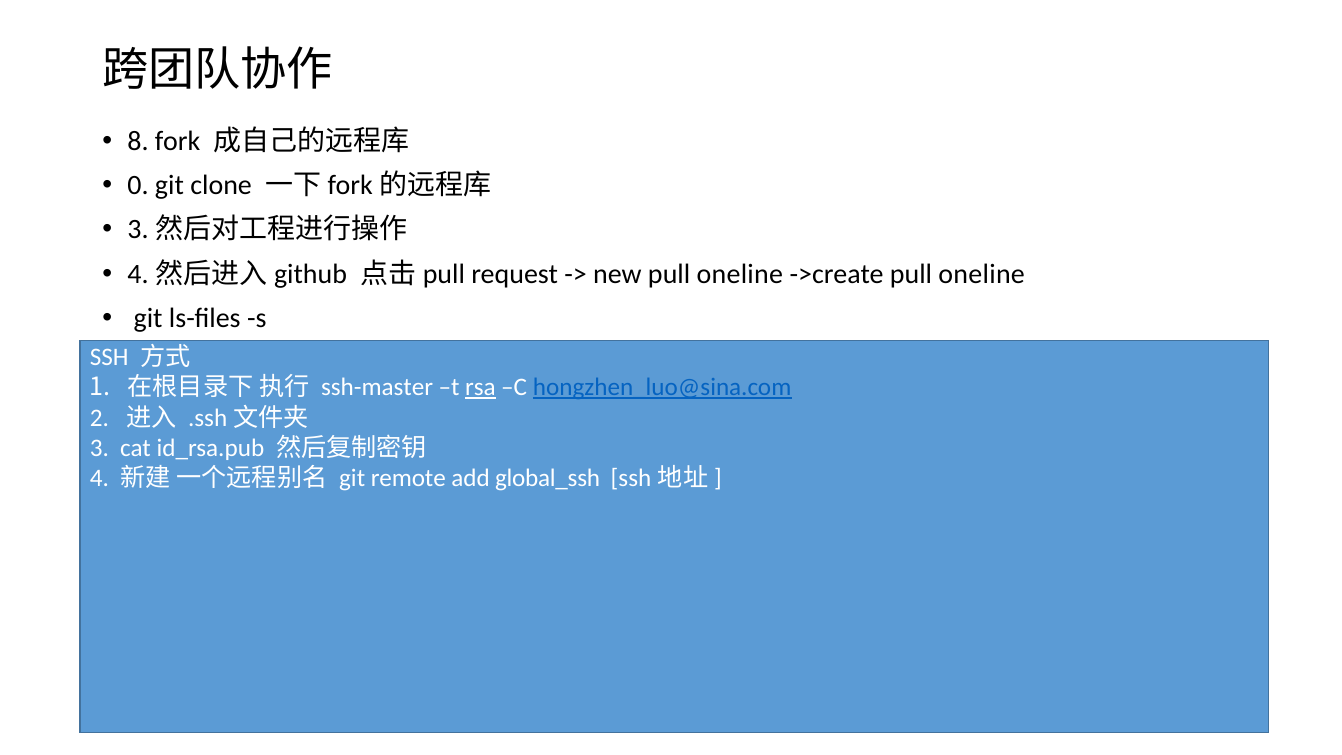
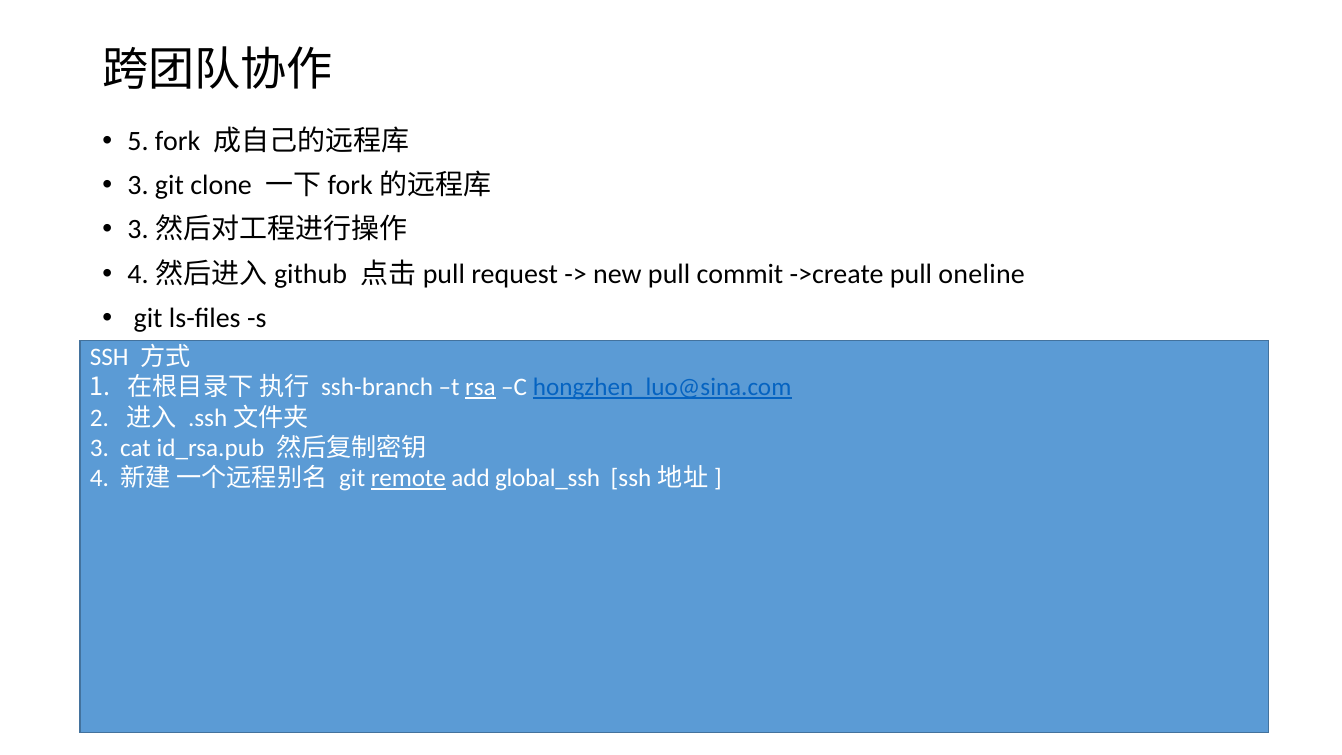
8: 8 -> 5 (138, 141)
0: 0 -> 3 (138, 185)
new pull oneline: oneline -> commit (740, 274)
ssh-master: ssh-master -> ssh-branch (377, 387)
remote underline: none -> present (408, 478)
